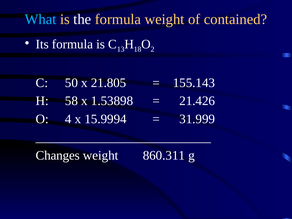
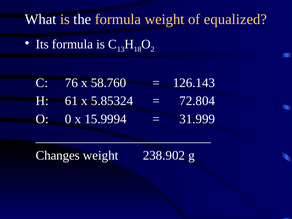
What colour: light blue -> white (41, 19)
contained: contained -> equalized (235, 19)
50: 50 -> 76 (71, 83)
21.805: 21.805 -> 58.760 (109, 83)
155.143: 155.143 -> 126.143 (194, 83)
58: 58 -> 61 (71, 101)
1.53898: 1.53898 -> 5.85324 (112, 101)
21.426: 21.426 -> 72.804 (197, 101)
4: 4 -> 0 (68, 119)
860.311: 860.311 -> 238.902 (164, 155)
